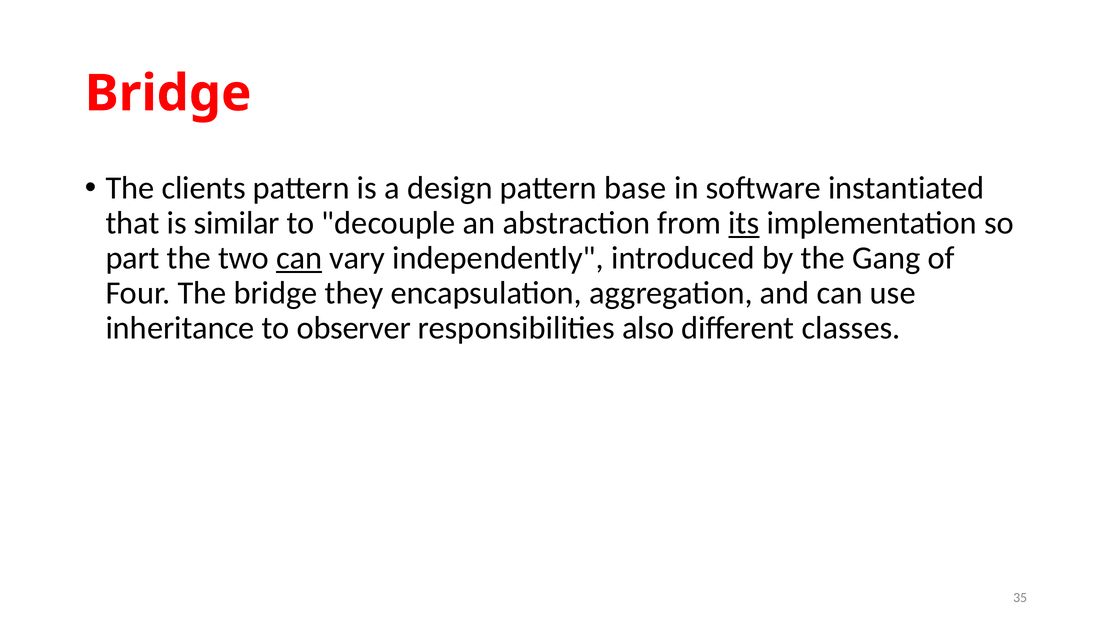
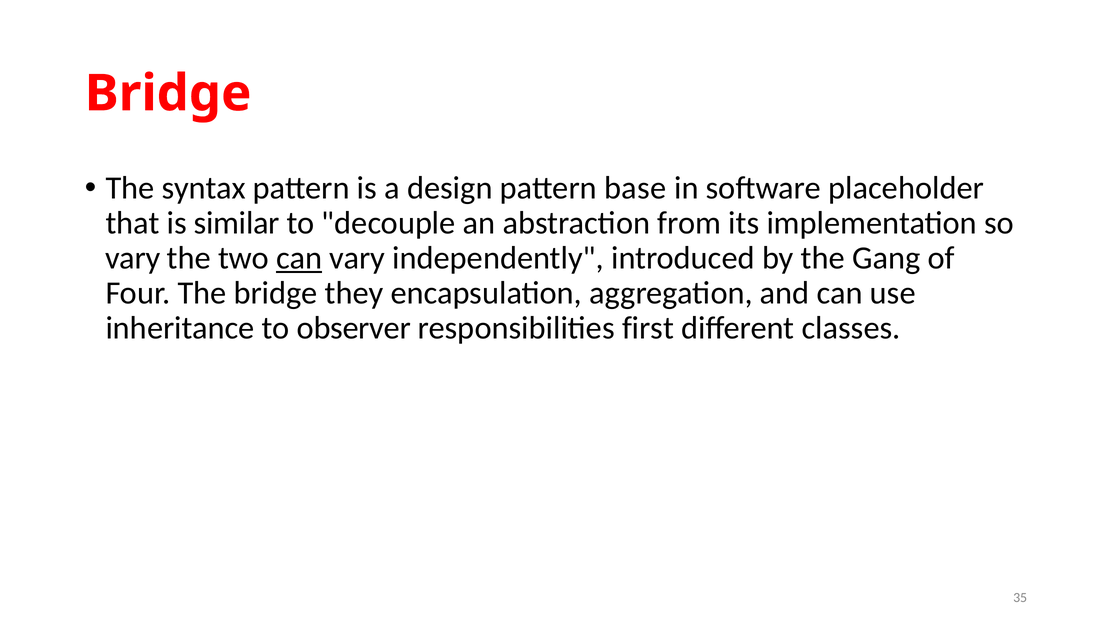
clients: clients -> syntax (204, 188)
instantiated: instantiated -> placeholder (906, 188)
its underline: present -> none (744, 223)
part: part -> vary (133, 258)
also: also -> first (648, 328)
